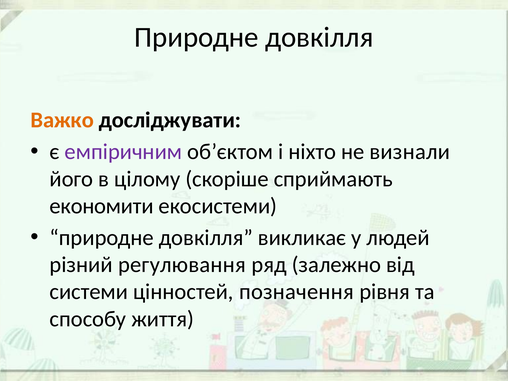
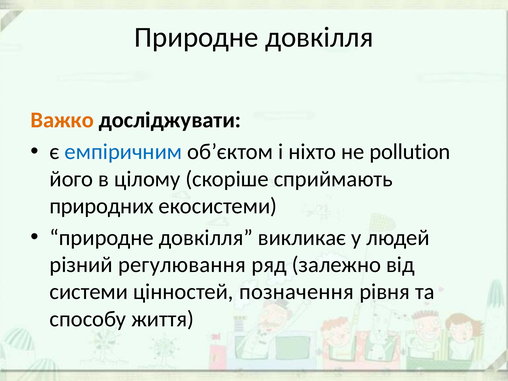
емпіричним colour: purple -> blue (123, 152)
визнали: визнали -> pollution (410, 152)
економити: економити -> природних (102, 206)
